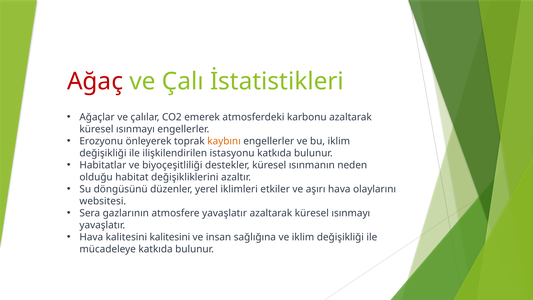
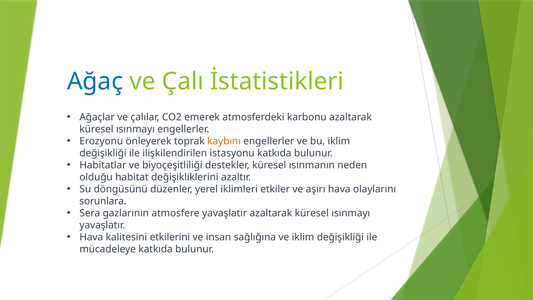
Ağaç colour: red -> blue (95, 81)
websitesi: websitesi -> sorunlara (103, 201)
kalitesini kalitesini: kalitesini -> etkilerini (170, 237)
